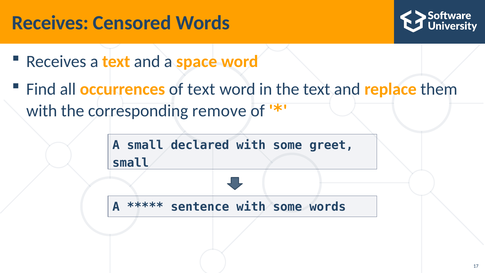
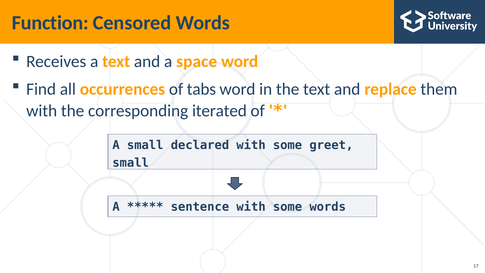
Receives: Receives -> Function (50, 23)
of text: text -> tabs (201, 89)
remove: remove -> iterated (219, 111)
